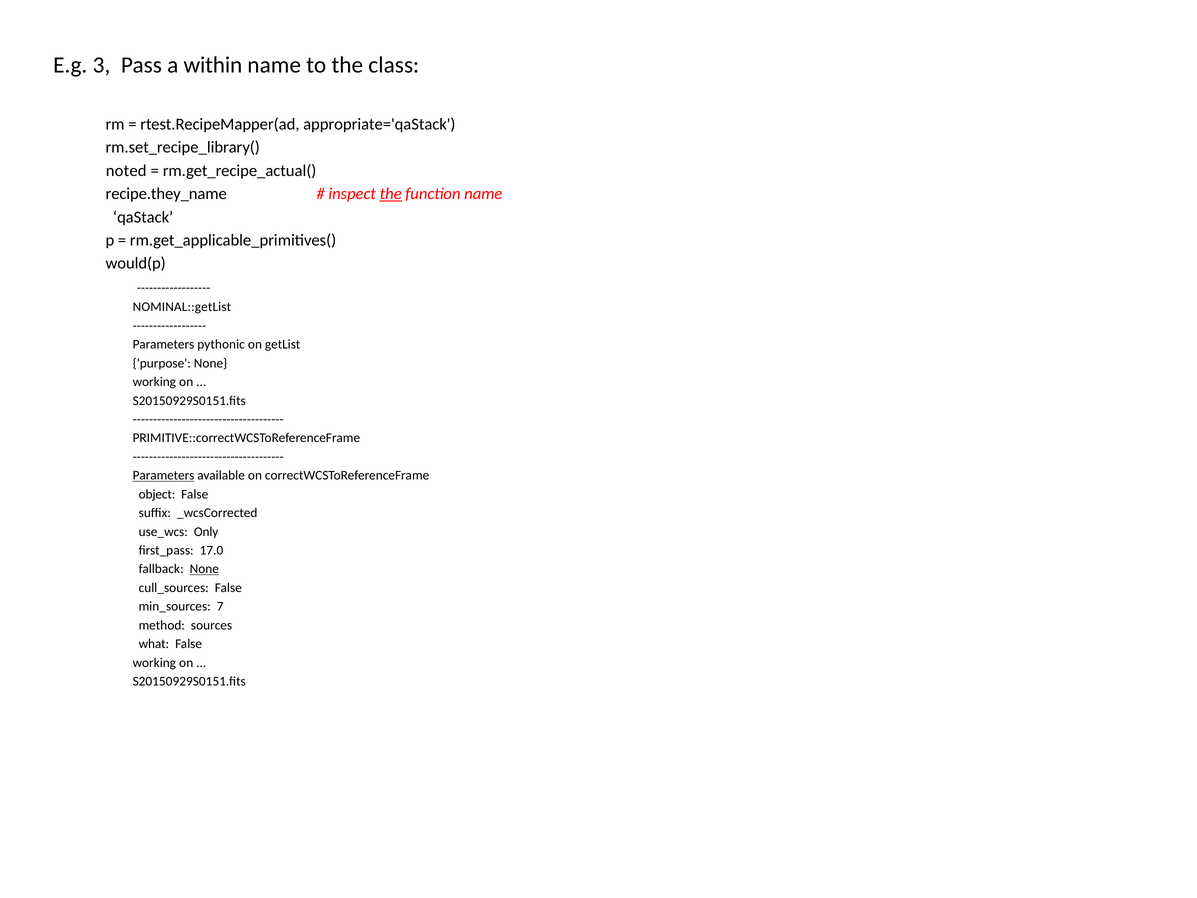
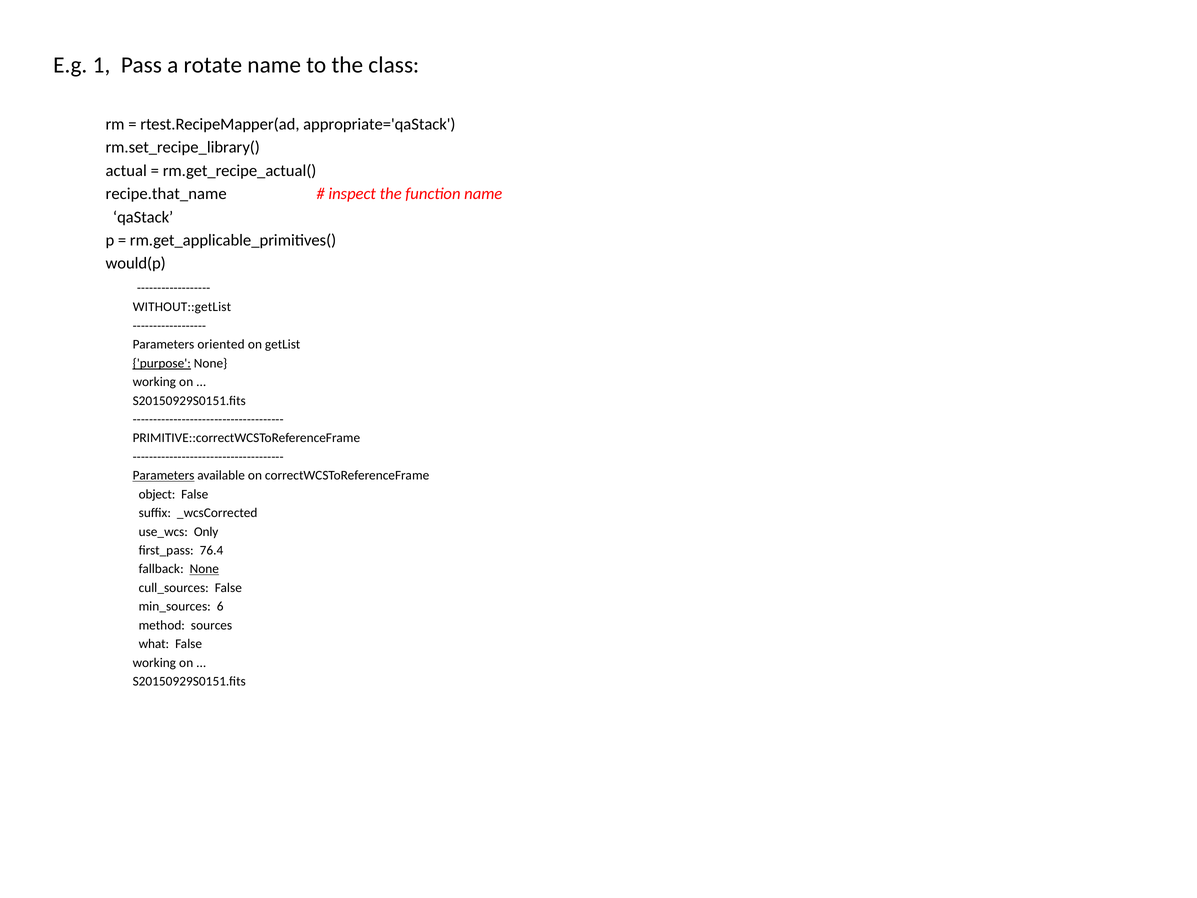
3: 3 -> 1 (101, 65)
within: within -> rotate (213, 65)
noted: noted -> actual (126, 171)
recipe.they_name: recipe.they_name -> recipe.that_name (166, 194)
the underline: present -> none (391, 194)
NOMINAL::getList: NOMINAL::getList -> WITHOUT::getList (182, 307)
pythonic: pythonic -> oriented (221, 344)
purpose underline: none -> present (162, 363)
17.0: 17.0 -> 76.4 (211, 550)
7: 7 -> 6 (220, 606)
